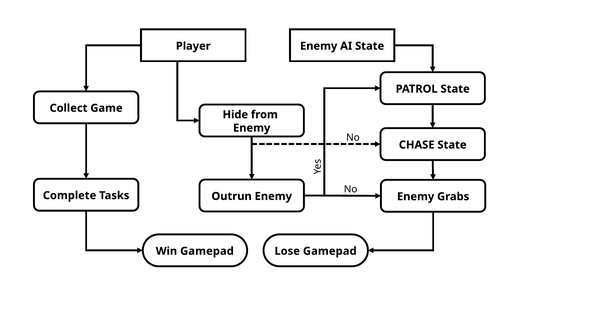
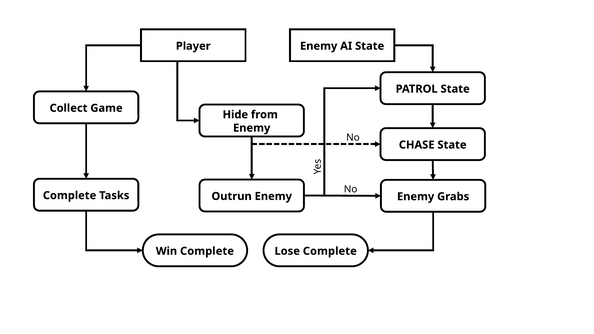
Win Gamepad: Gamepad -> Complete (207, 251)
Lose Gamepad: Gamepad -> Complete (330, 251)
